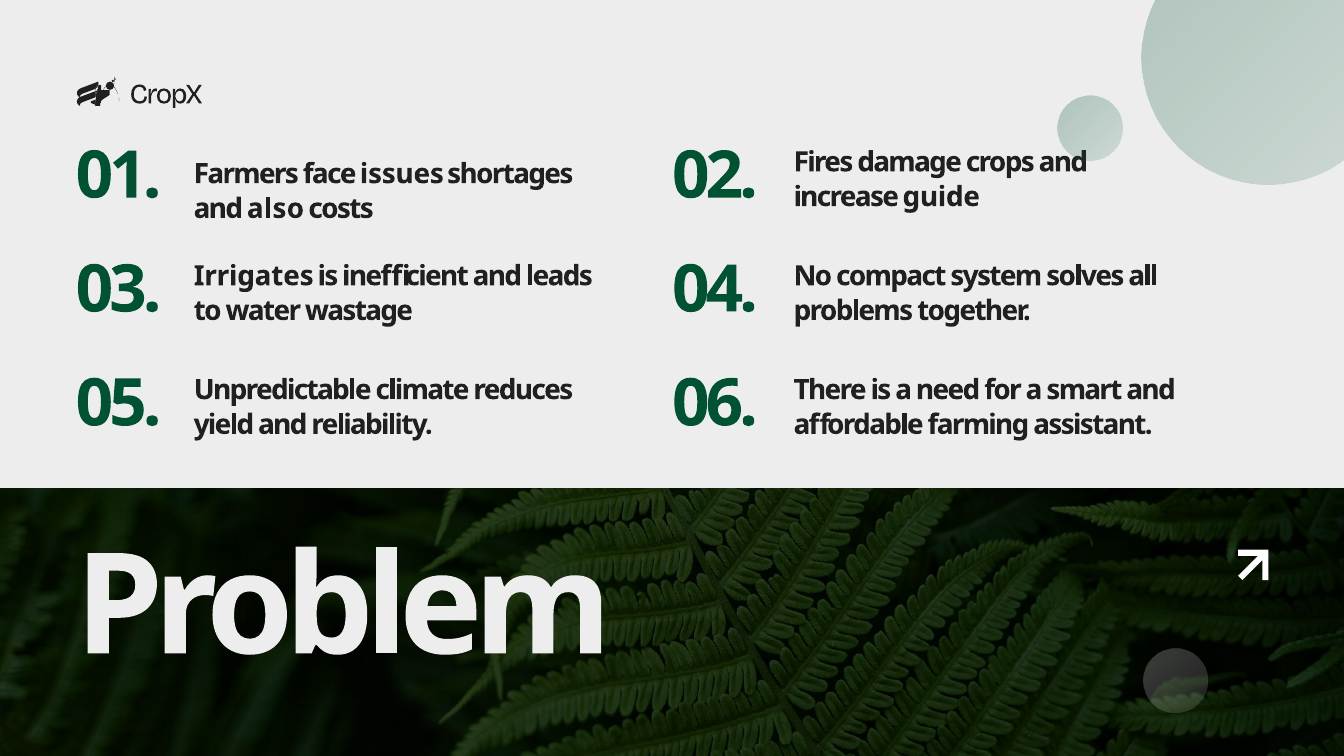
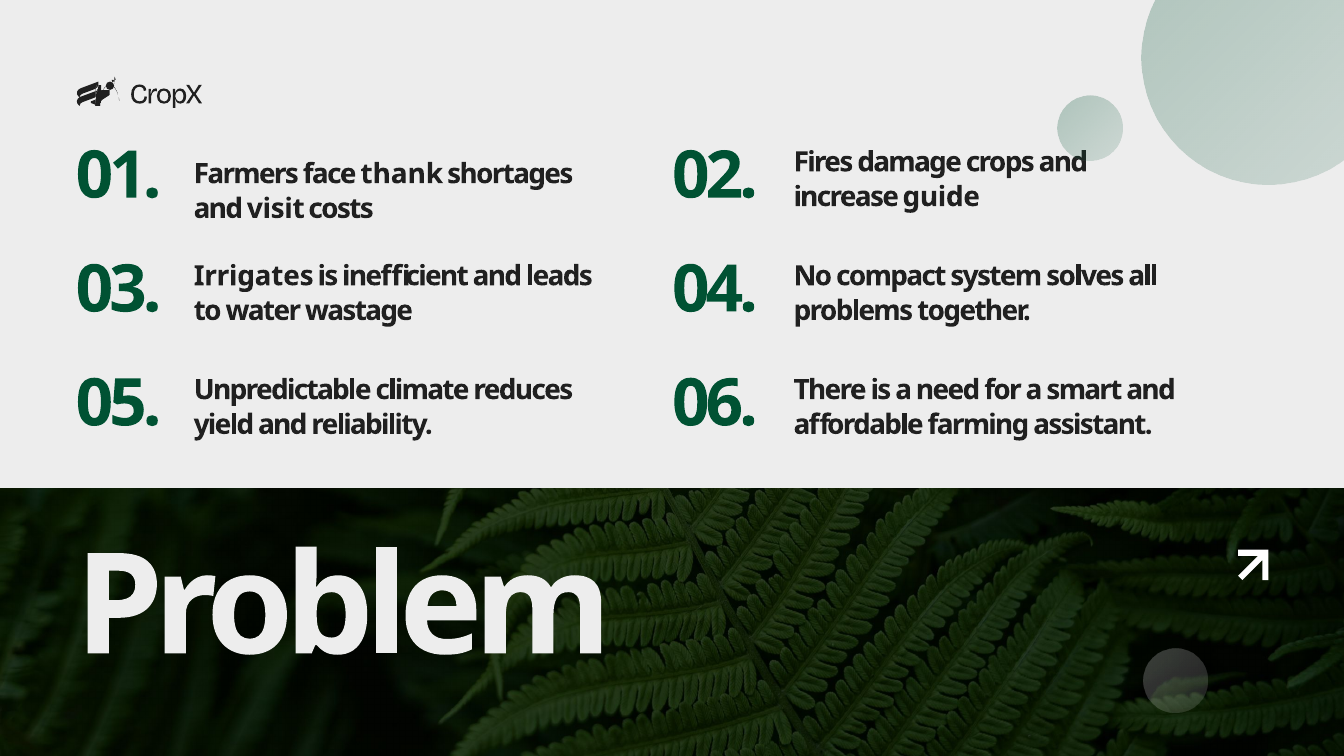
issues: issues -> thank (402, 174)
also: also -> visit (276, 209)
